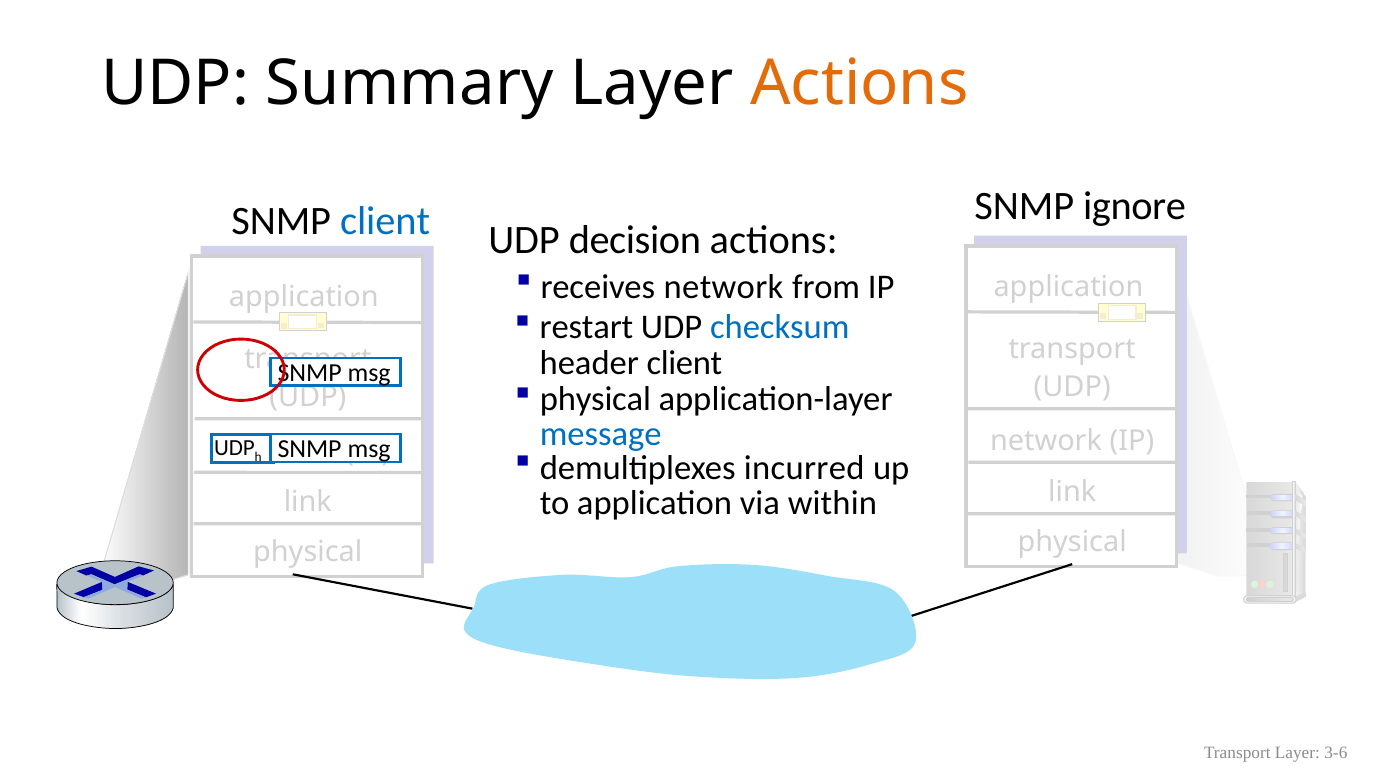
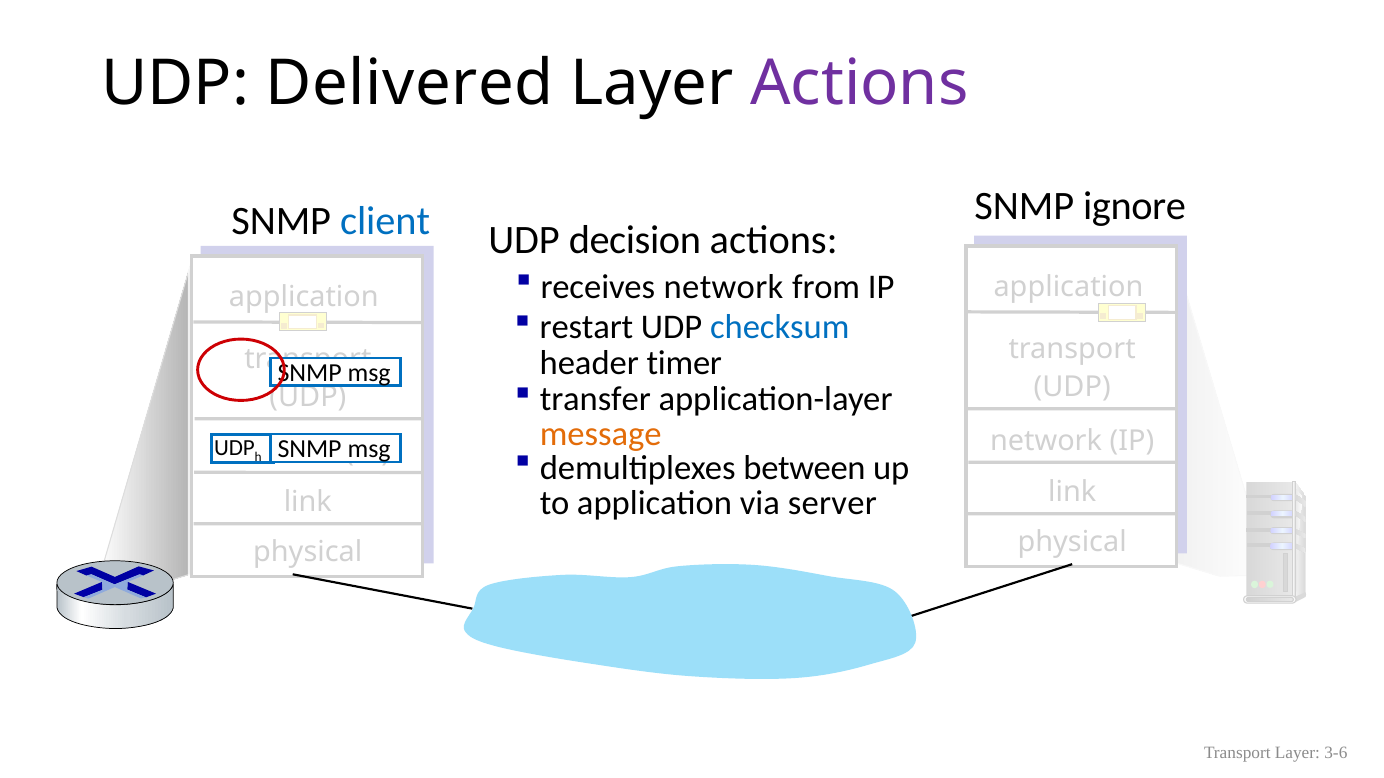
Summary: Summary -> Delivered (410, 83)
Actions colour: orange -> purple (859, 83)
header client: client -> timer (684, 363)
physical: physical -> transfer (595, 399)
message colour: blue -> orange (601, 435)
incurred: incurred -> between (805, 468)
within: within -> server (832, 504)
